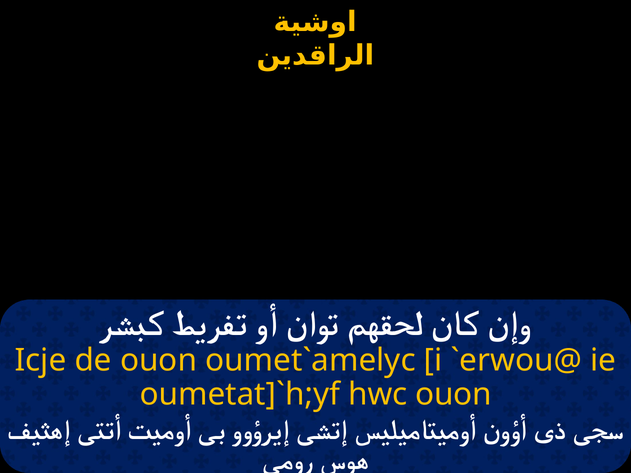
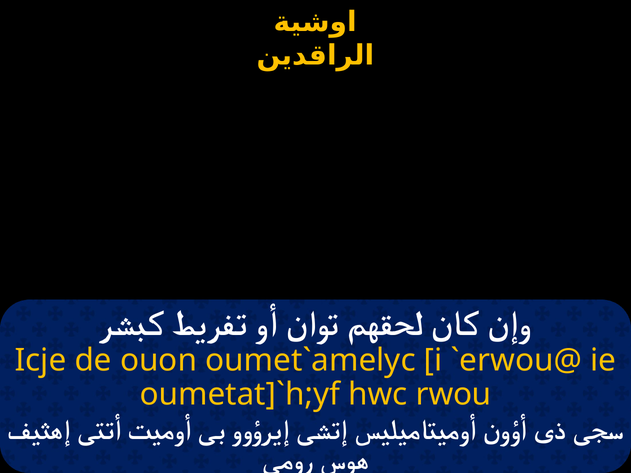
hwc ouon: ouon -> rwou (454, 395)
